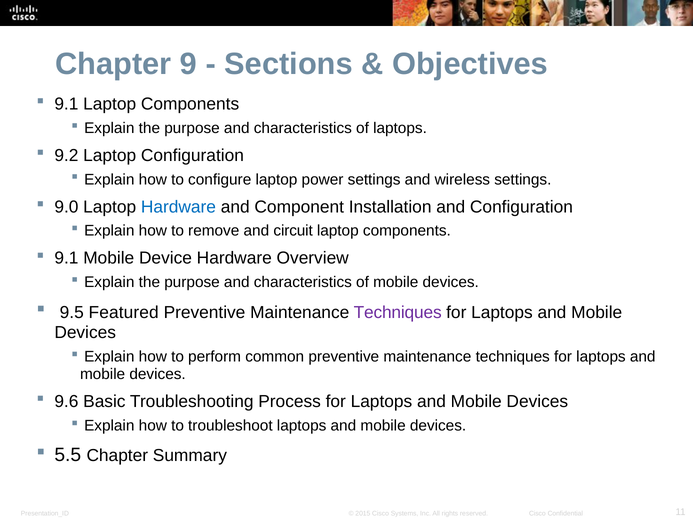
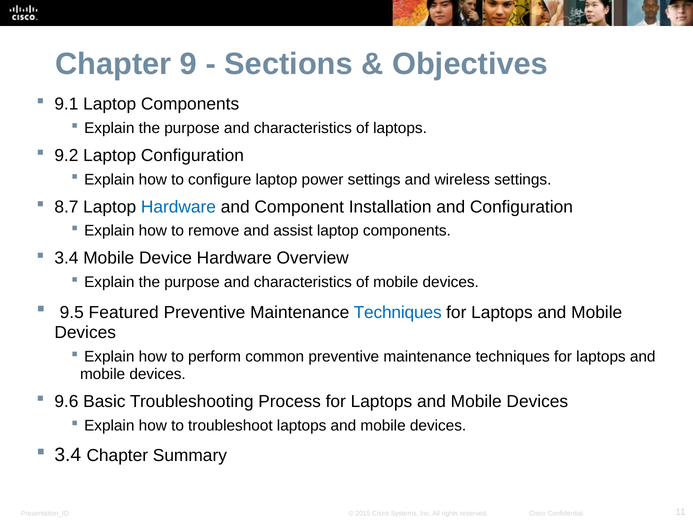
9.0: 9.0 -> 8.7 (66, 207)
circuit: circuit -> assist (293, 231)
9.1: 9.1 -> 3.4 (66, 258)
Techniques colour: purple -> blue (398, 312)
5.5: 5.5 -> 3.4 (68, 455)
